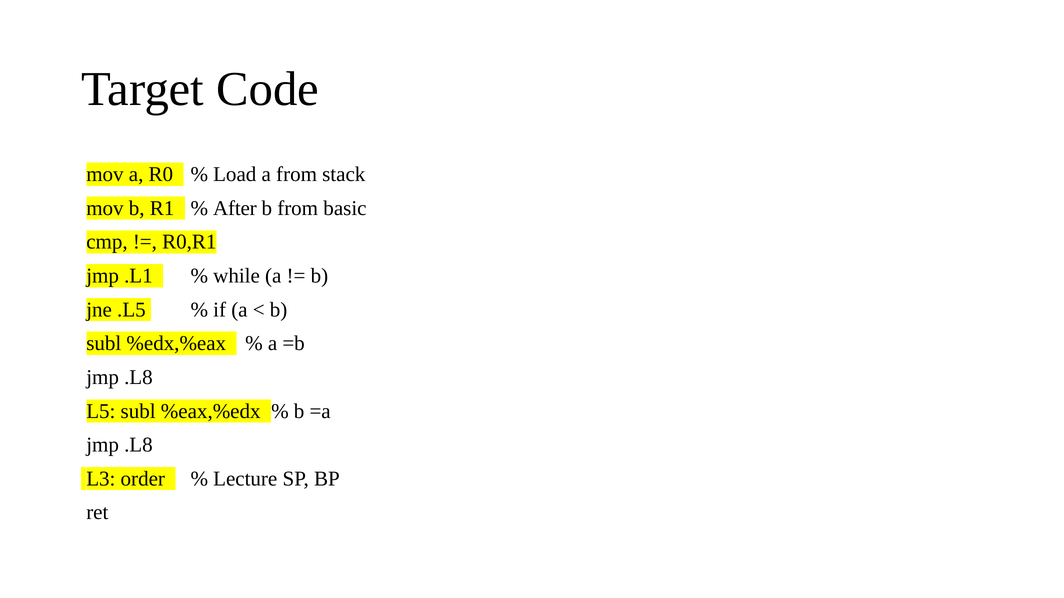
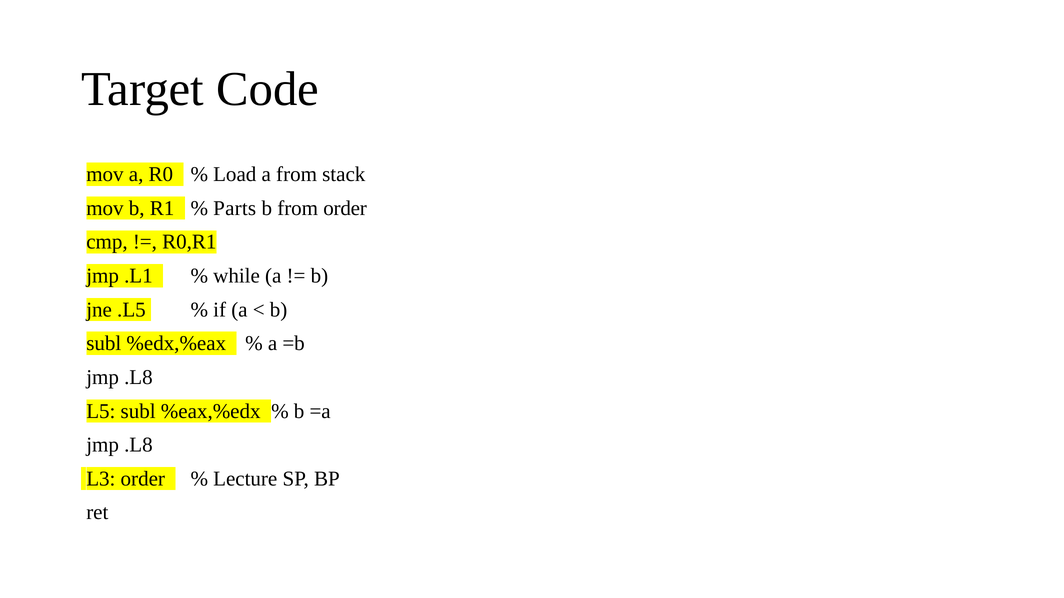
After: After -> Parts (235, 208)
from basic: basic -> order (345, 208)
